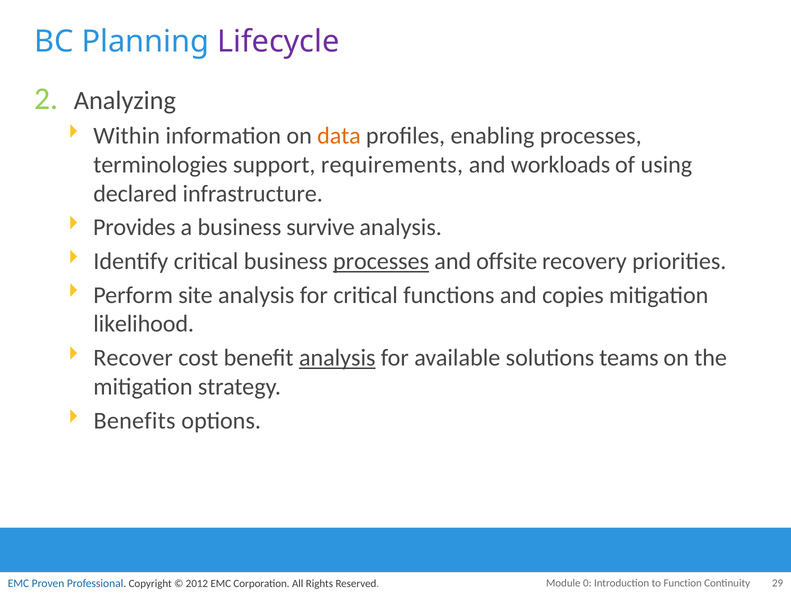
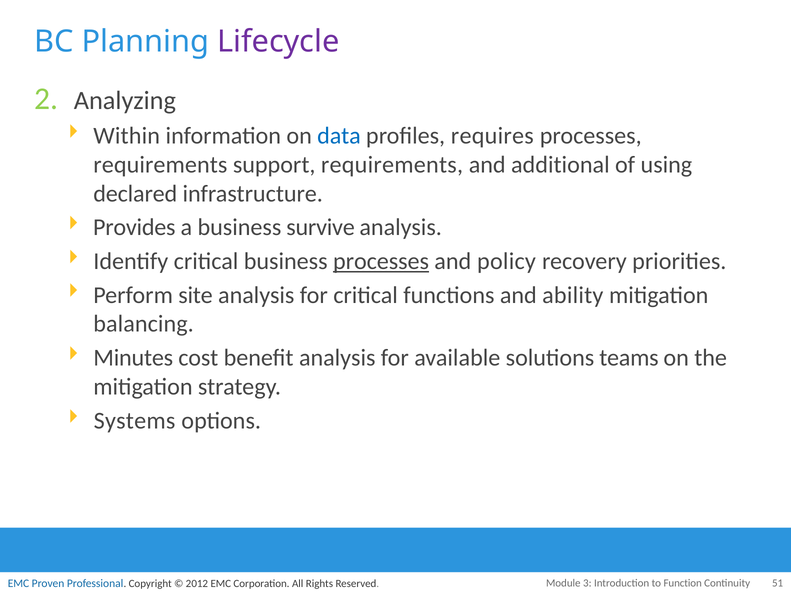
data colour: orange -> blue (339, 136)
enabling: enabling -> requires (492, 136)
terminologies: terminologies -> requirements (160, 165)
workloads: workloads -> additional (560, 165)
offsite: offsite -> policy (507, 261)
copies: copies -> ability (573, 295)
likelihood: likelihood -> balancing (144, 324)
Recover: Recover -> Minutes (133, 358)
analysis underline: present -> none (337, 358)
Benefits: Benefits -> Systems (135, 421)
0: 0 -> 3 (587, 583)
29: 29 -> 51 (778, 583)
